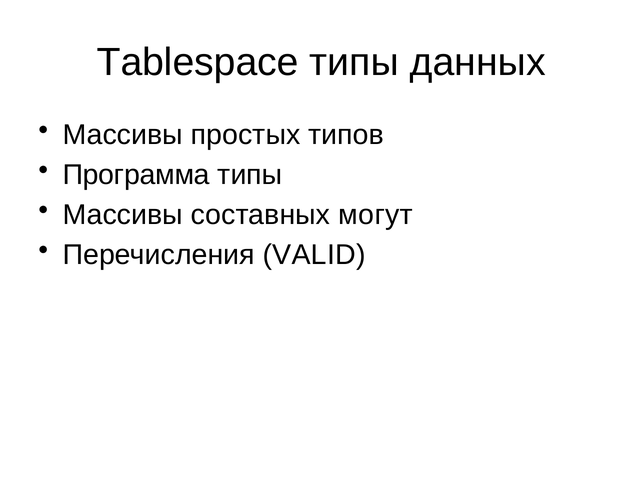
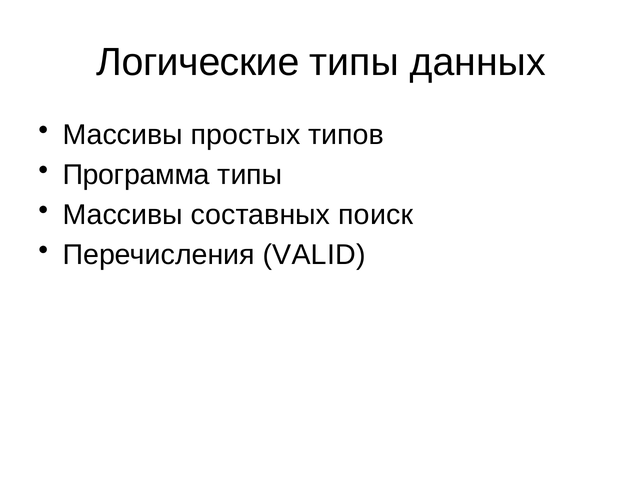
Tablespace: Tablespace -> Логические (198, 62)
могут: могут -> поиск (376, 215)
